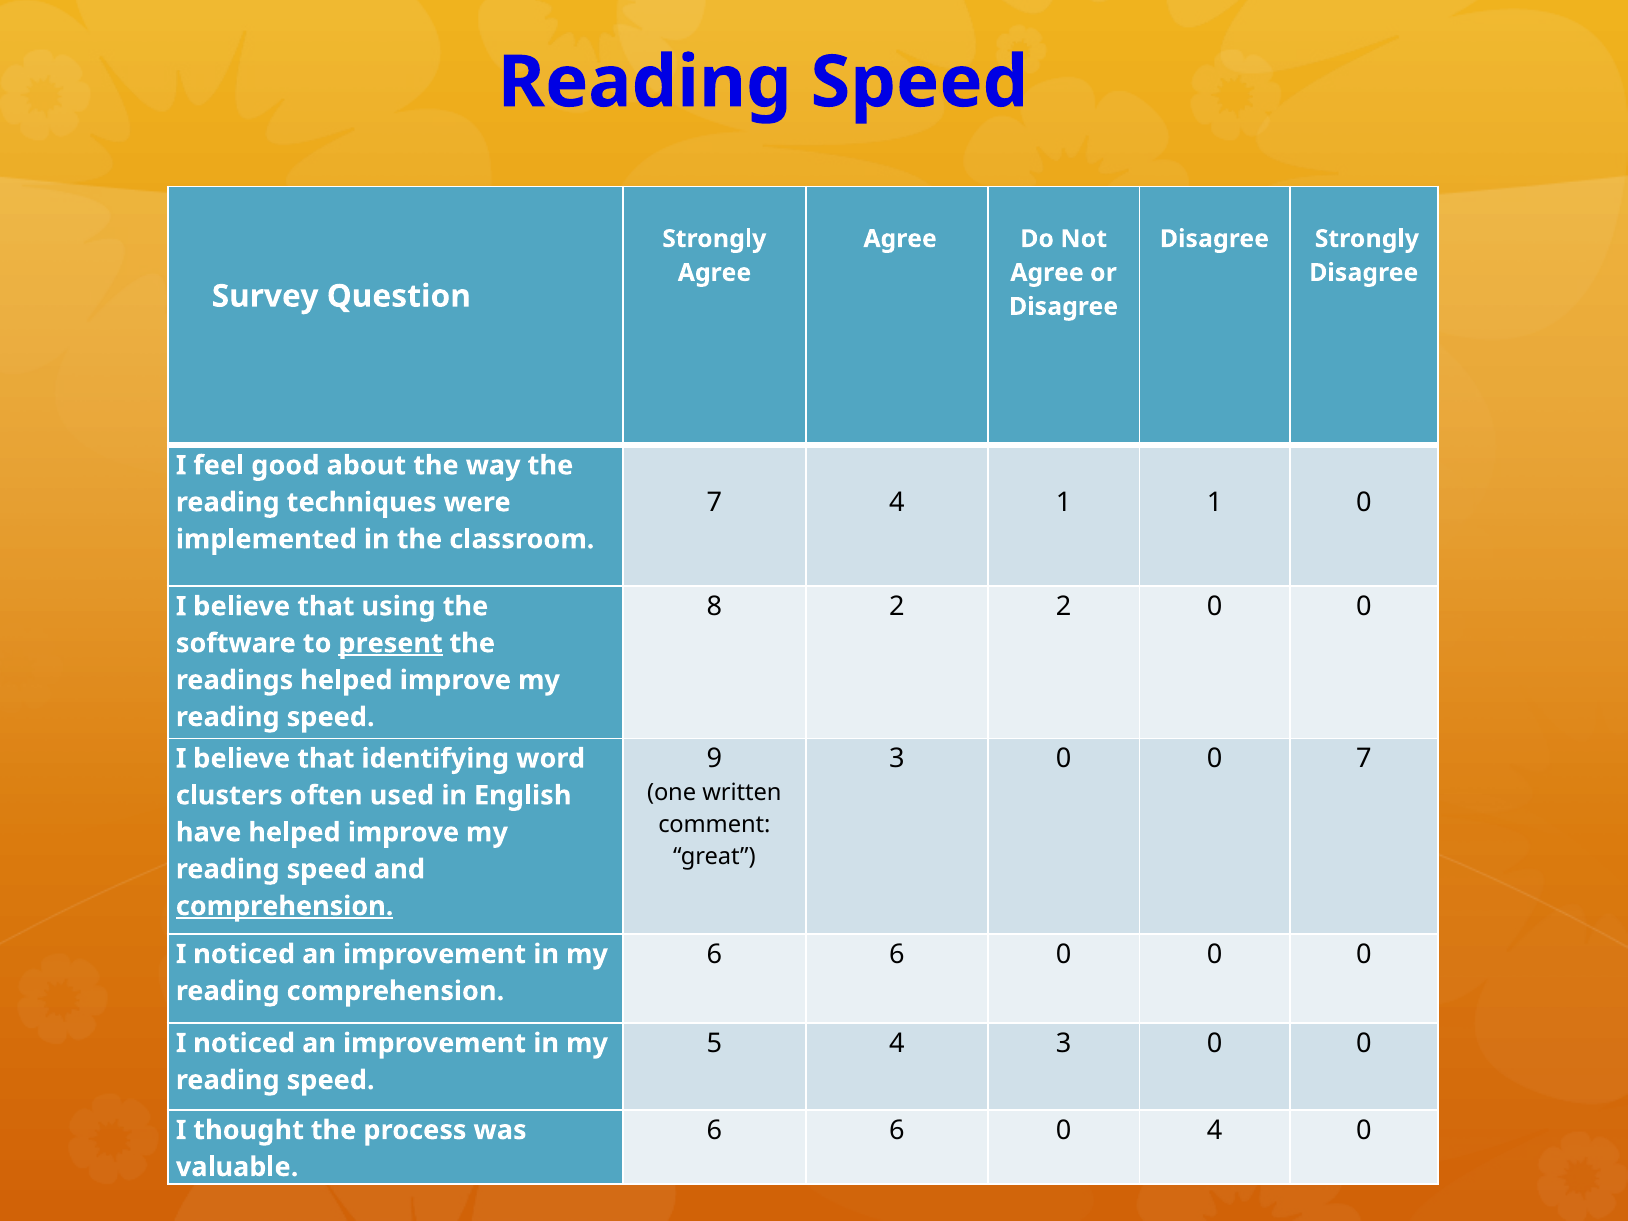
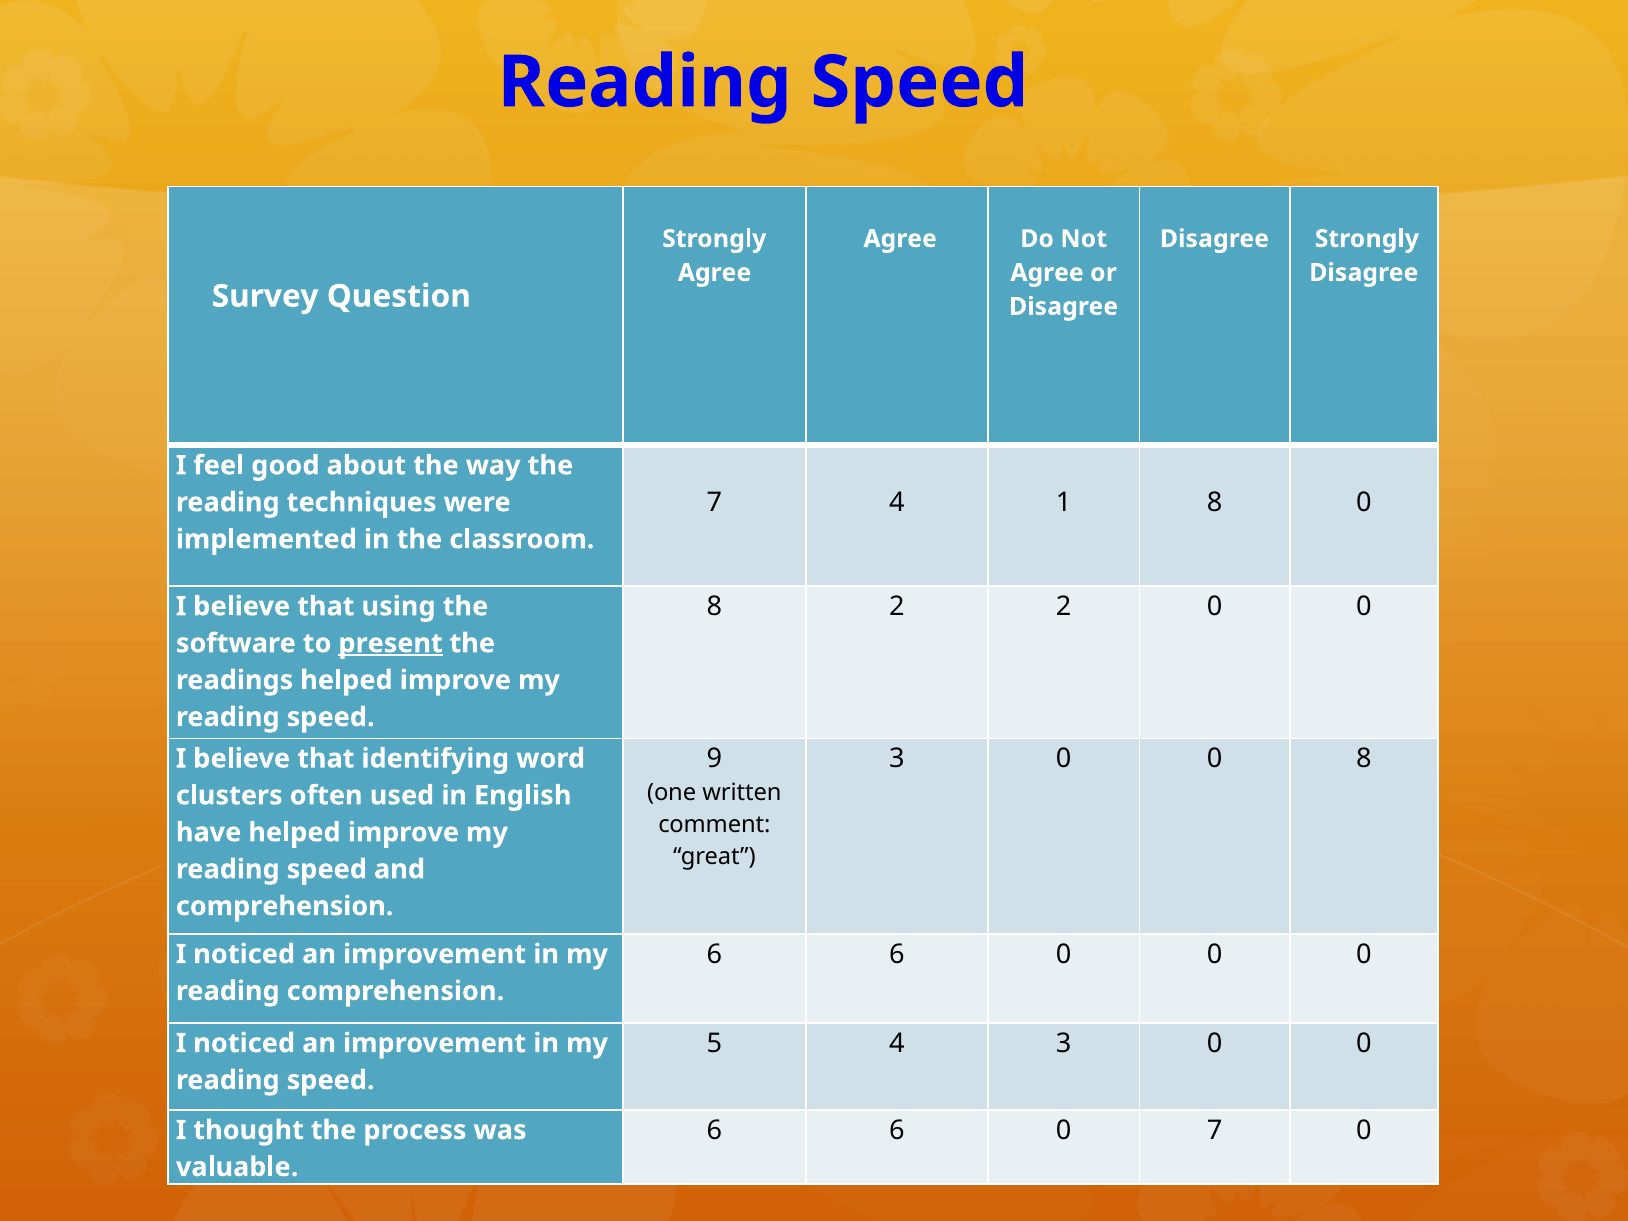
1 1: 1 -> 8 (1215, 502)
0 7: 7 -> 8 (1364, 759)
comprehension underline: present -> none (285, 906)
0 4: 4 -> 7 (1215, 1130)
